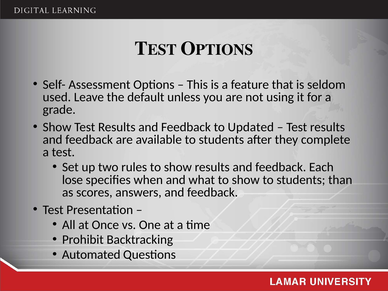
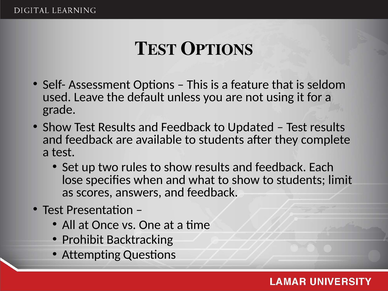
than: than -> limit (340, 180)
Automated: Automated -> Attempting (91, 255)
